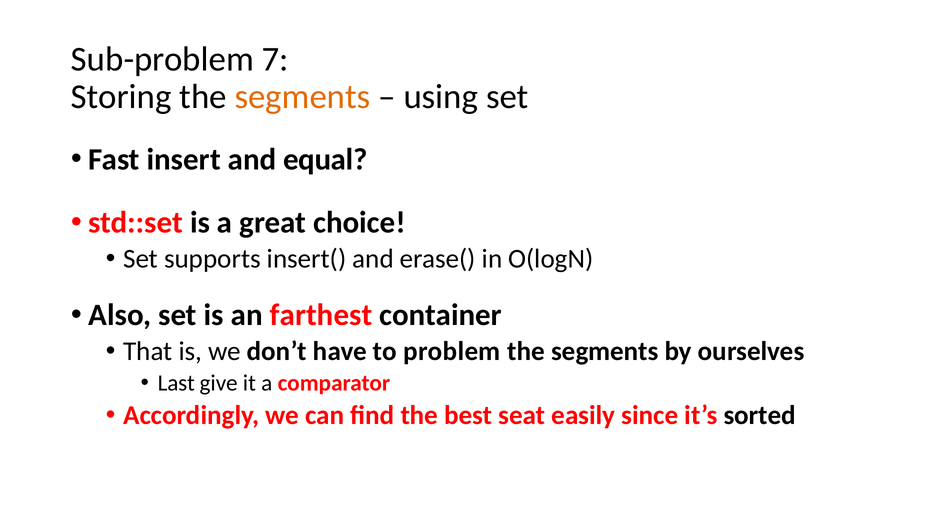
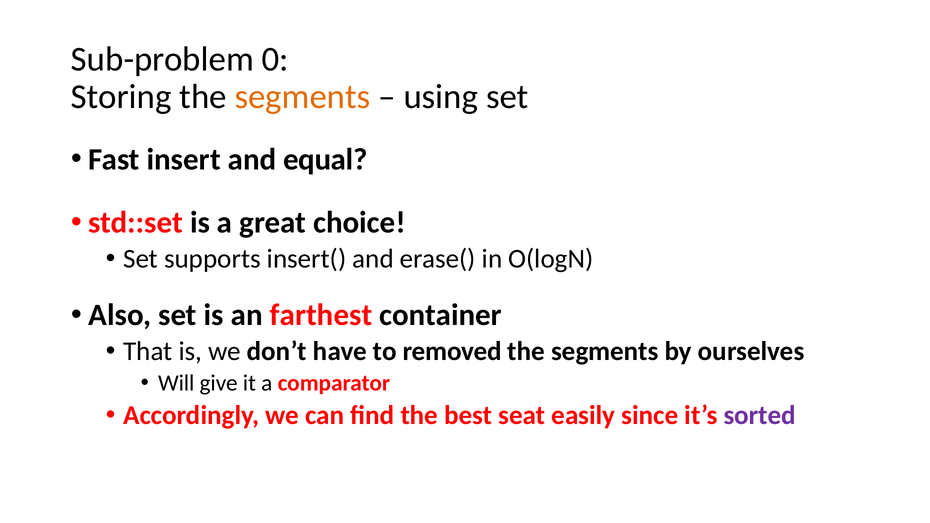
7: 7 -> 0 (275, 59)
problem: problem -> removed (452, 351)
Last: Last -> Will (176, 383)
sorted colour: black -> purple (760, 415)
